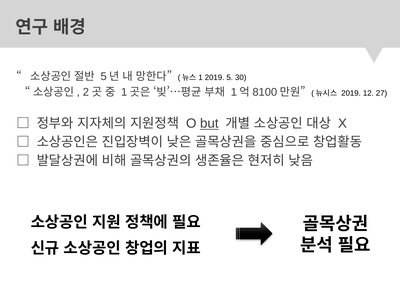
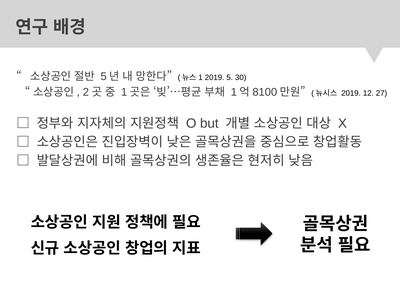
but underline: present -> none (209, 124)
